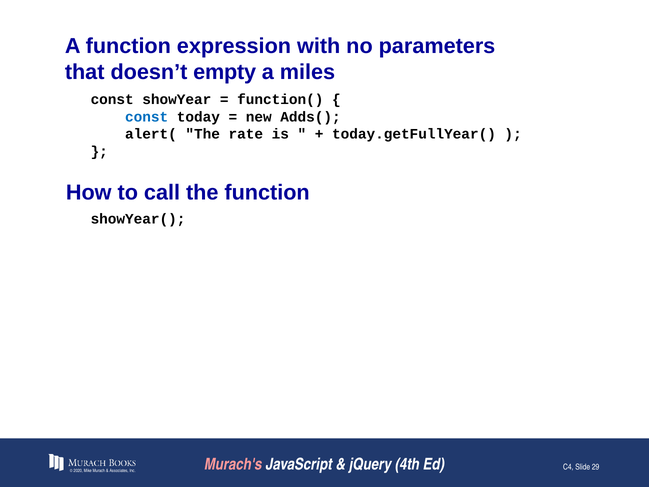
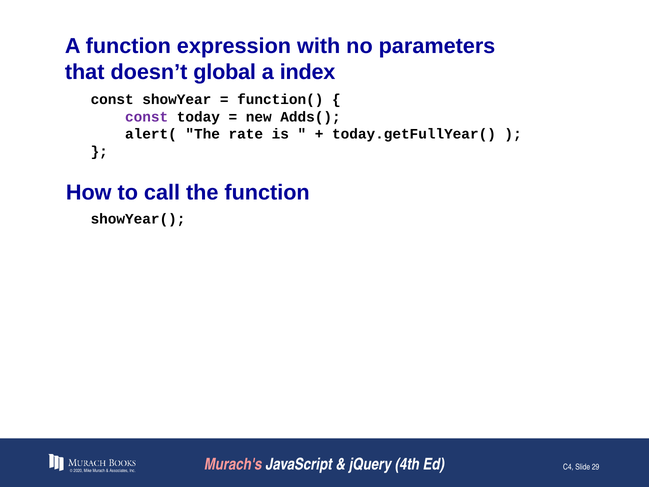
empty: empty -> global (225, 72)
miles: miles -> index (308, 72)
const colour: blue -> purple (147, 117)
